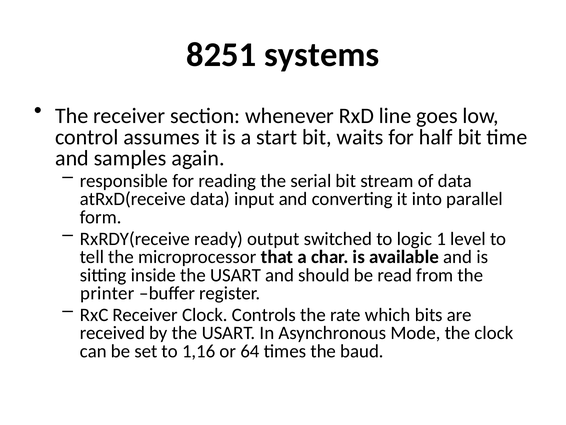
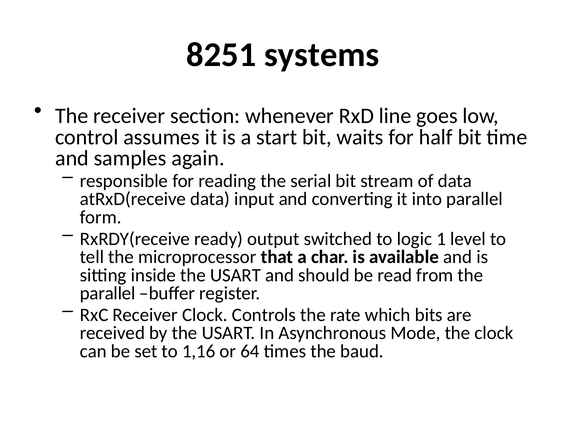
printer: printer -> parallel (108, 293)
